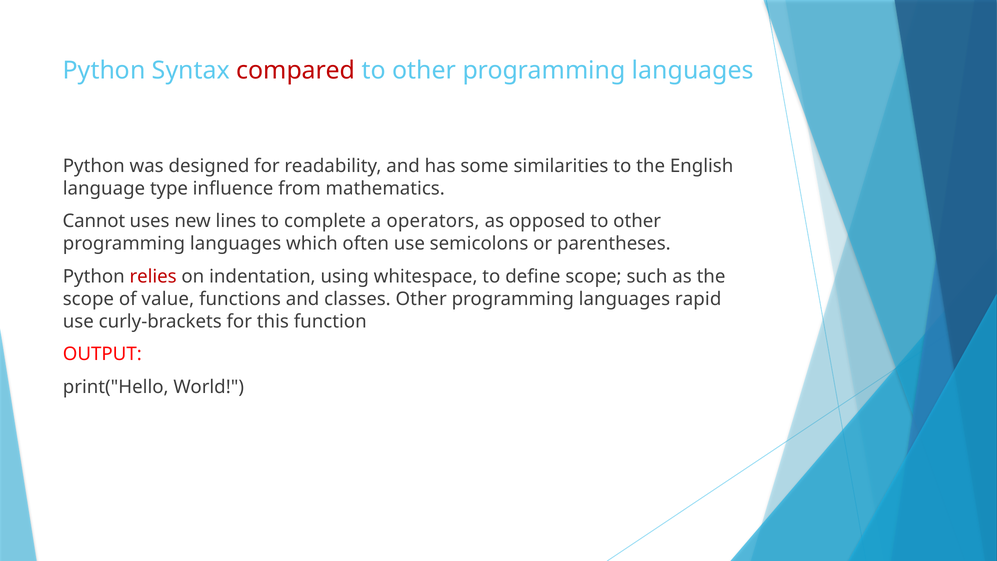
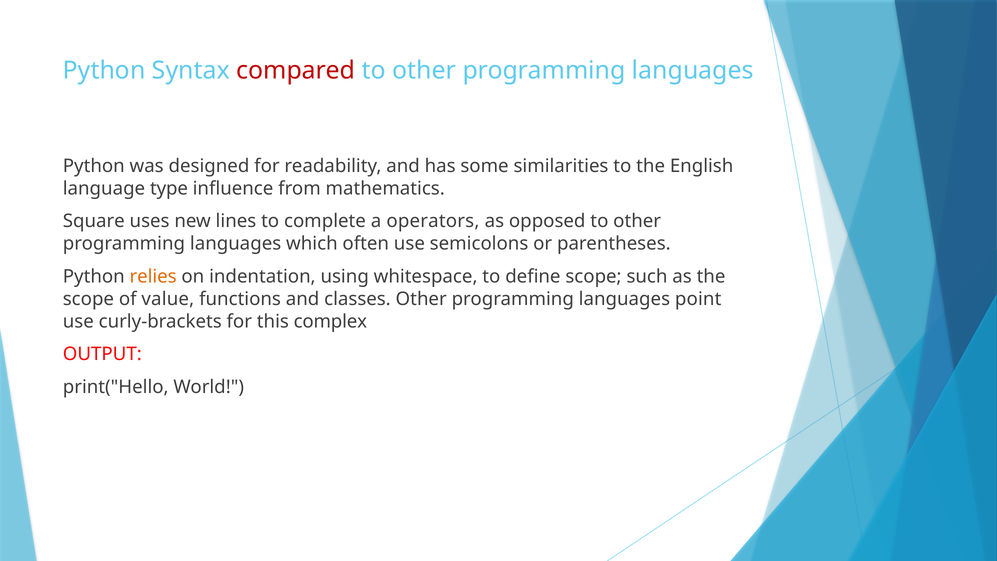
Cannot: Cannot -> Square (94, 221)
relies colour: red -> orange (153, 276)
rapid: rapid -> point (698, 299)
function: function -> complex (330, 321)
